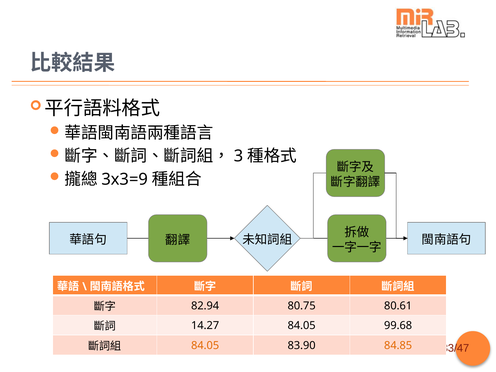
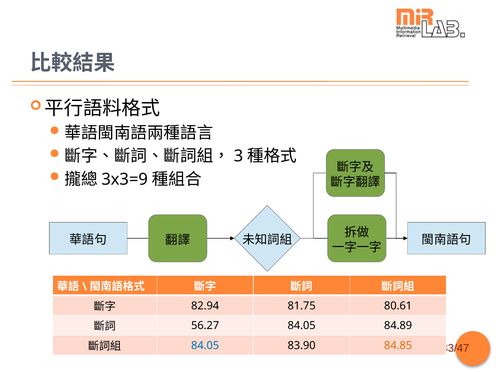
80.75: 80.75 -> 81.75 (302, 306)
14.27: 14.27 -> 56.27 (205, 326)
99.68: 99.68 -> 84.89 (398, 326)
84.05 colour: orange -> blue (205, 346)
